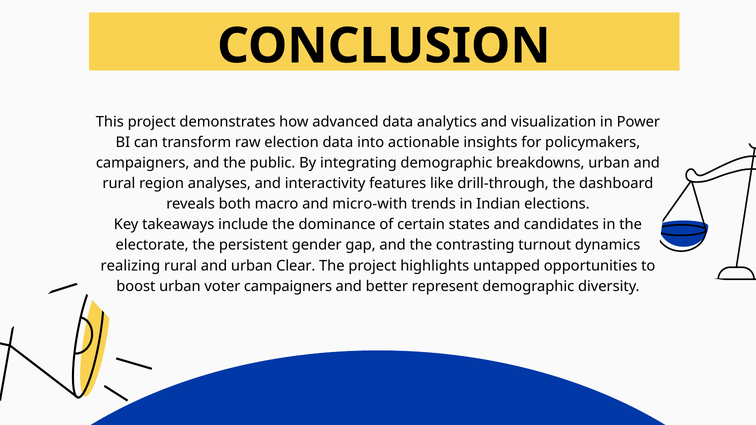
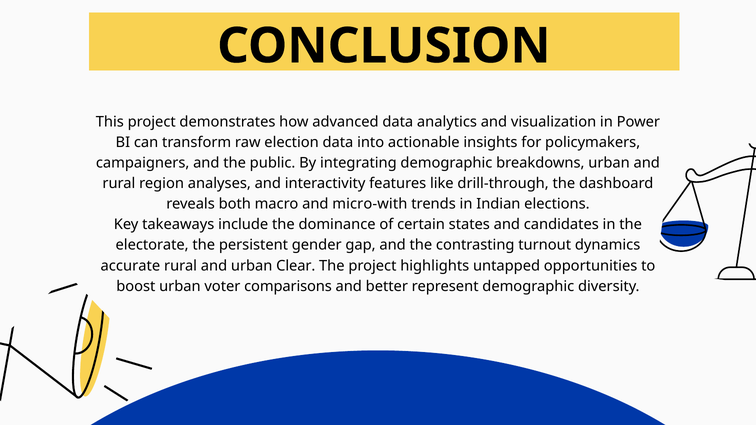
realizing: realizing -> accurate (130, 266)
voter campaigners: campaigners -> comparisons (288, 286)
